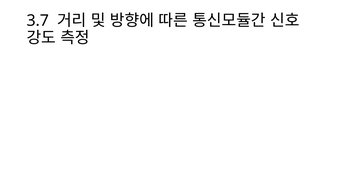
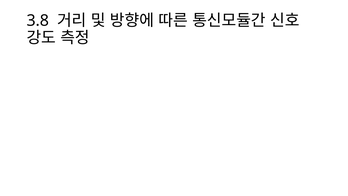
3.7: 3.7 -> 3.8 (38, 21)
